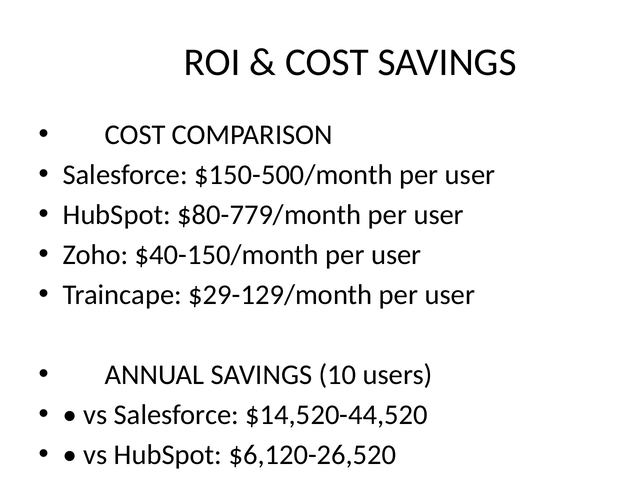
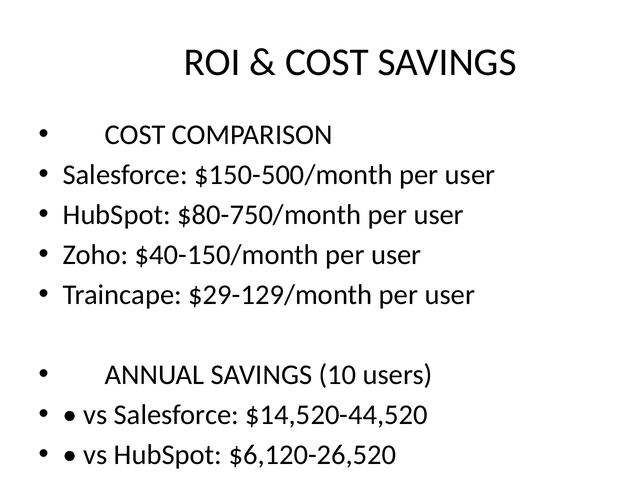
$80-779/month: $80-779/month -> $80-750/month (269, 215)
